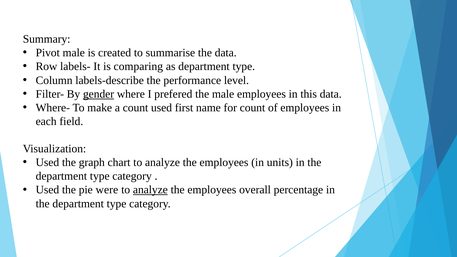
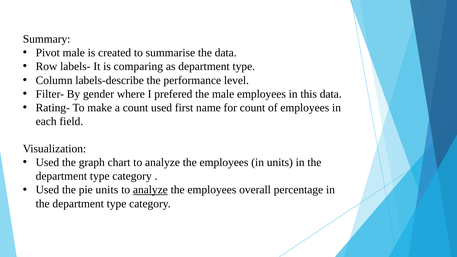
gender underline: present -> none (99, 94)
Where-: Where- -> Rating- (53, 108)
pie were: were -> units (107, 190)
